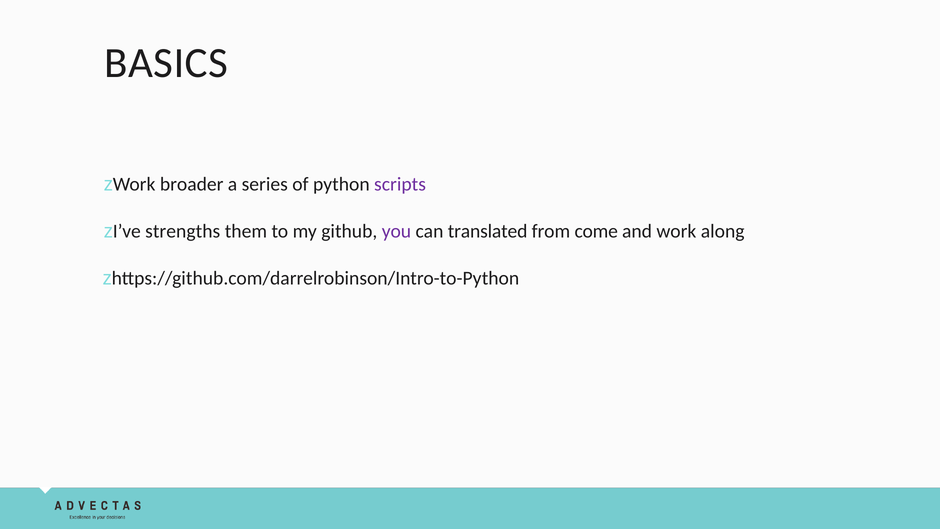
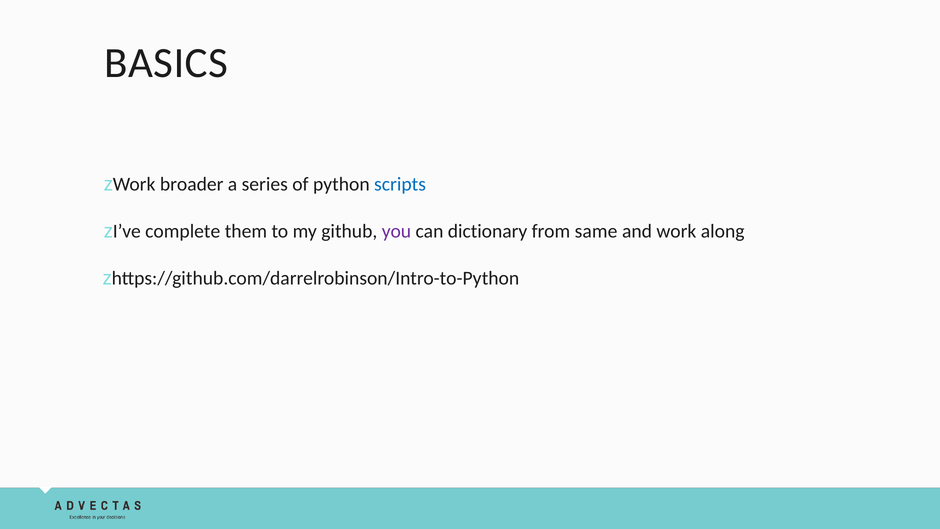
scripts colour: purple -> blue (400, 184)
strengths: strengths -> complete (183, 231)
translated: translated -> dictionary (488, 231)
come: come -> same (596, 231)
